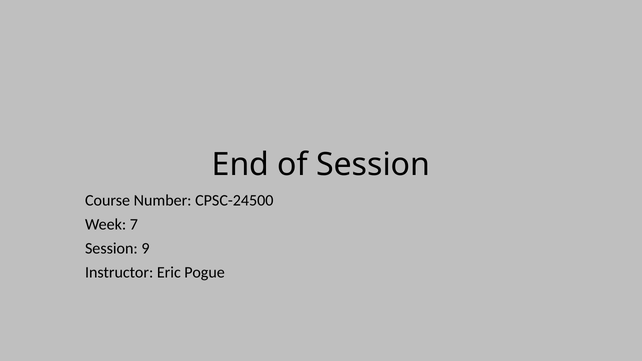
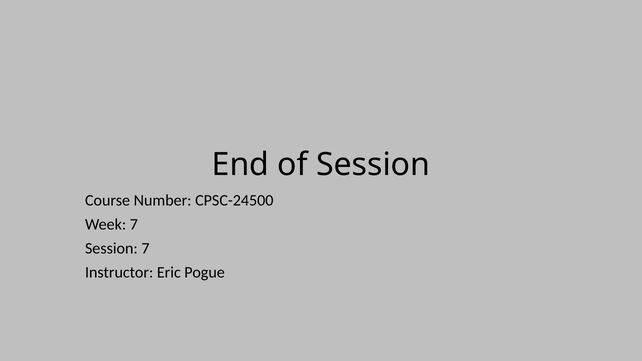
Session 9: 9 -> 7 (145, 249)
